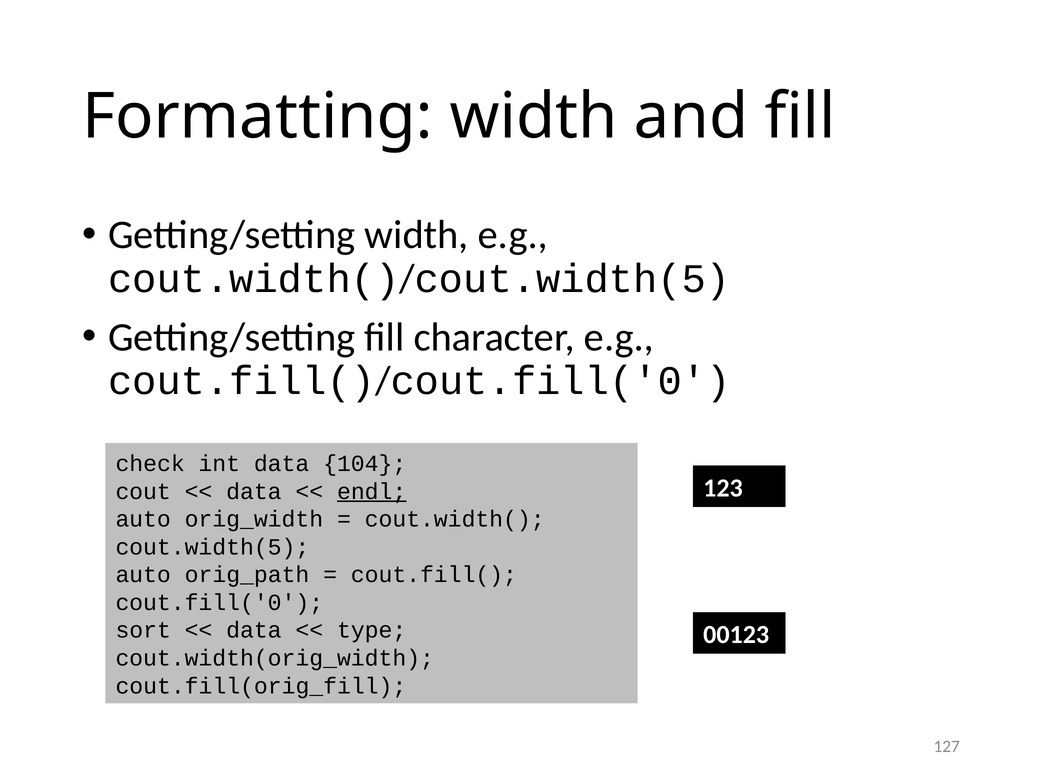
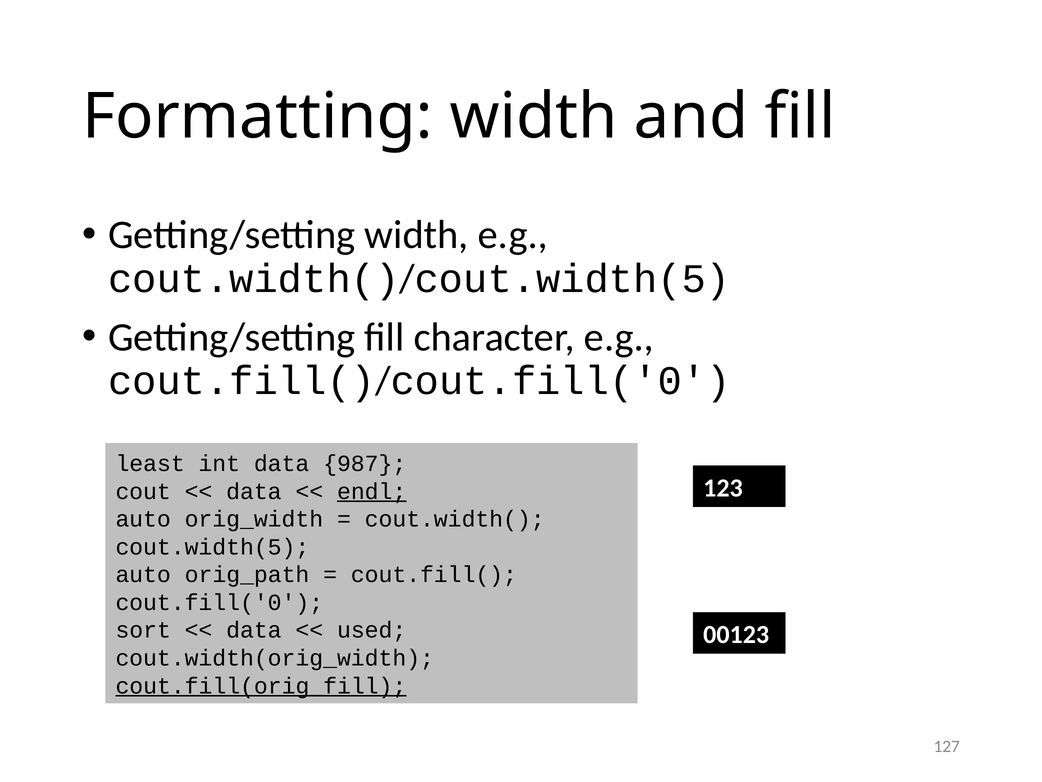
check: check -> least (150, 463)
104: 104 -> 987 (365, 463)
type: type -> used (372, 630)
cout.fill(orig_fill underline: none -> present (261, 686)
